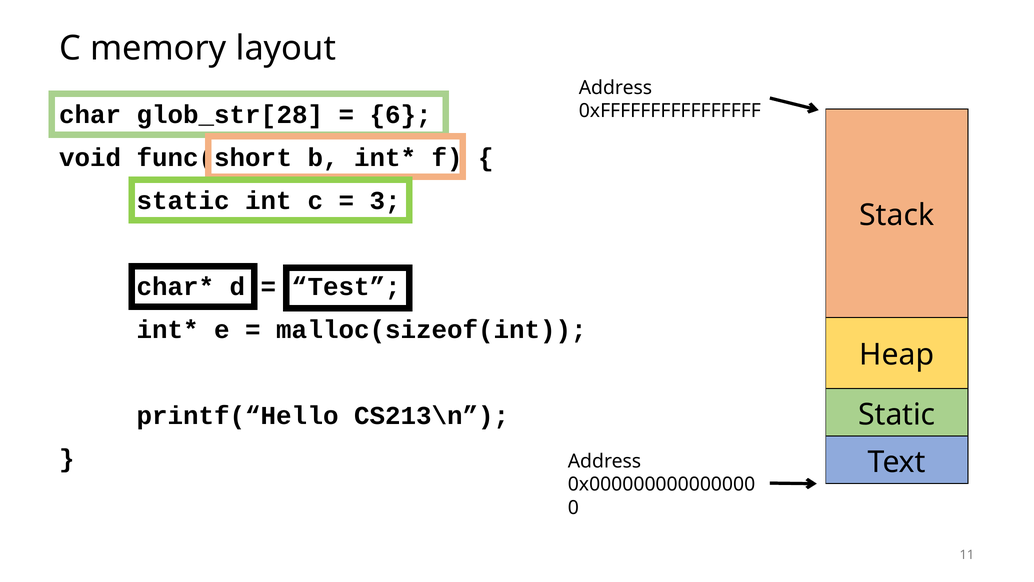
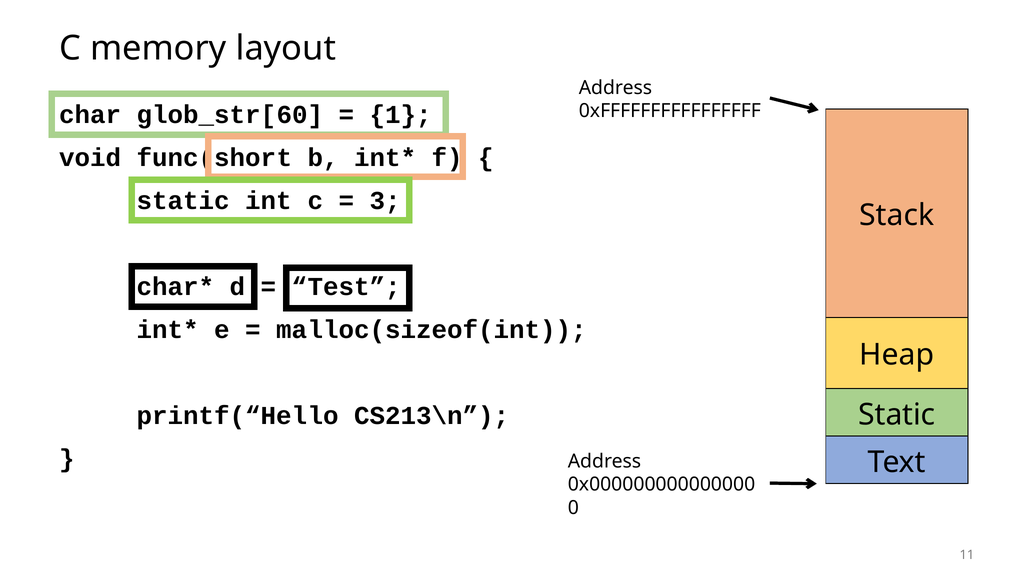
glob_str[28: glob_str[28 -> glob_str[60 (230, 115)
6: 6 -> 1 (401, 115)
